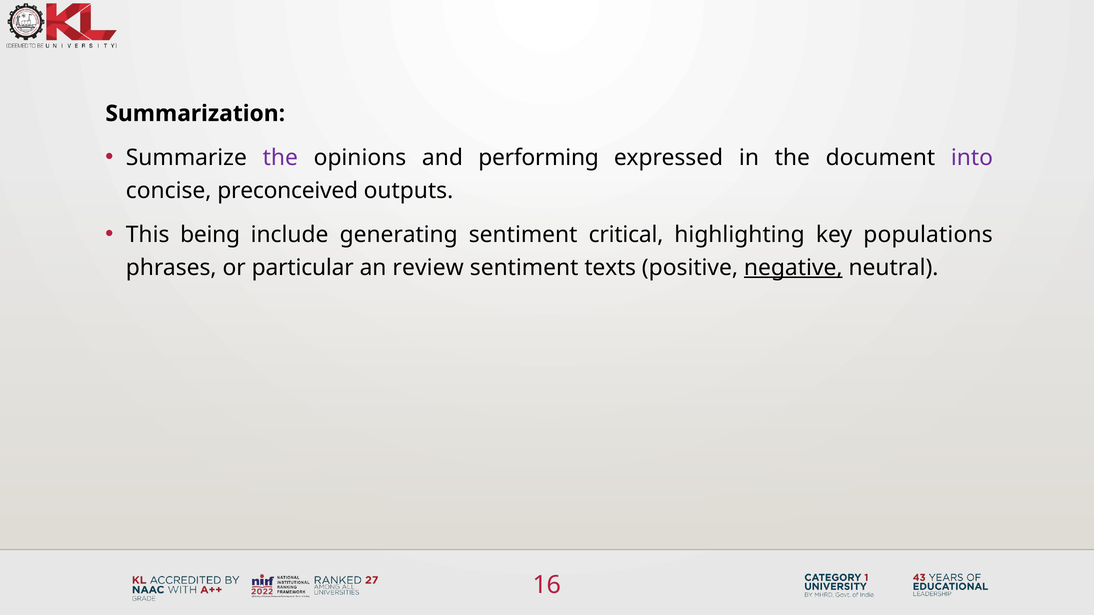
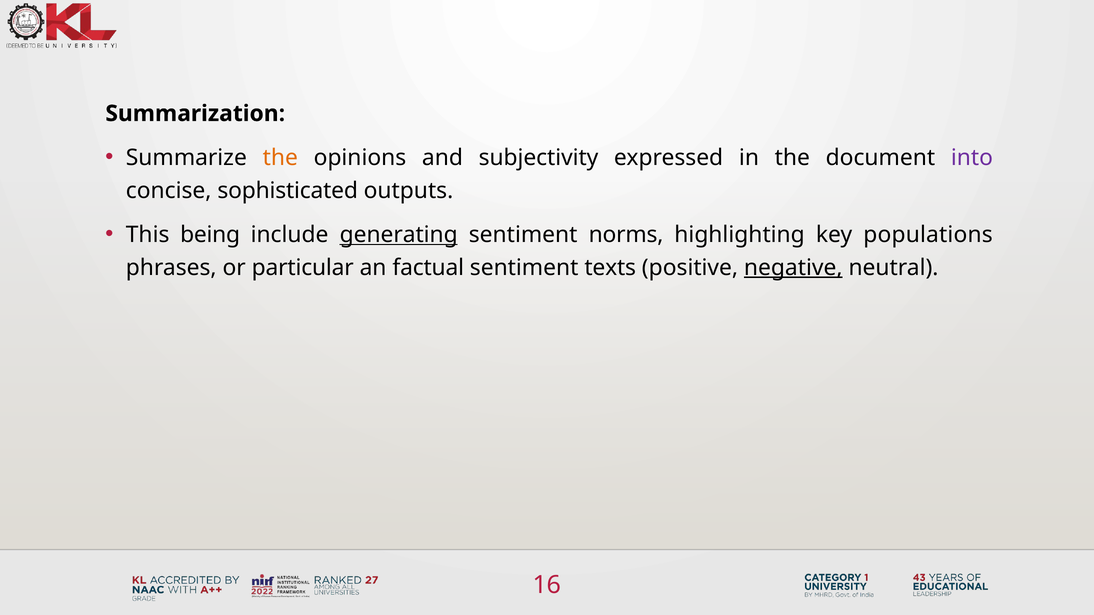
the colour: purple -> orange (280, 158)
performing: performing -> subjectivity (538, 158)
preconceived: preconceived -> sophisticated (288, 191)
generating underline: none -> present (399, 235)
critical: critical -> norms (626, 235)
review: review -> factual (428, 268)
